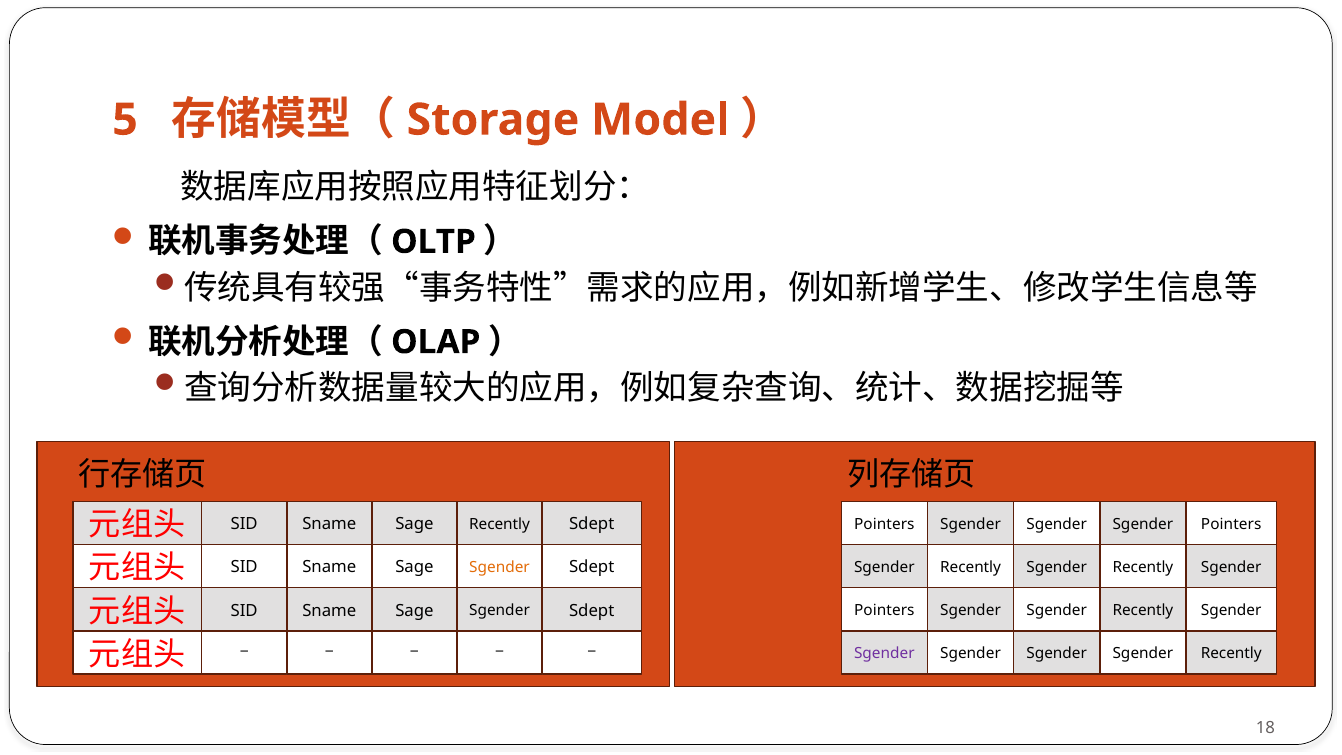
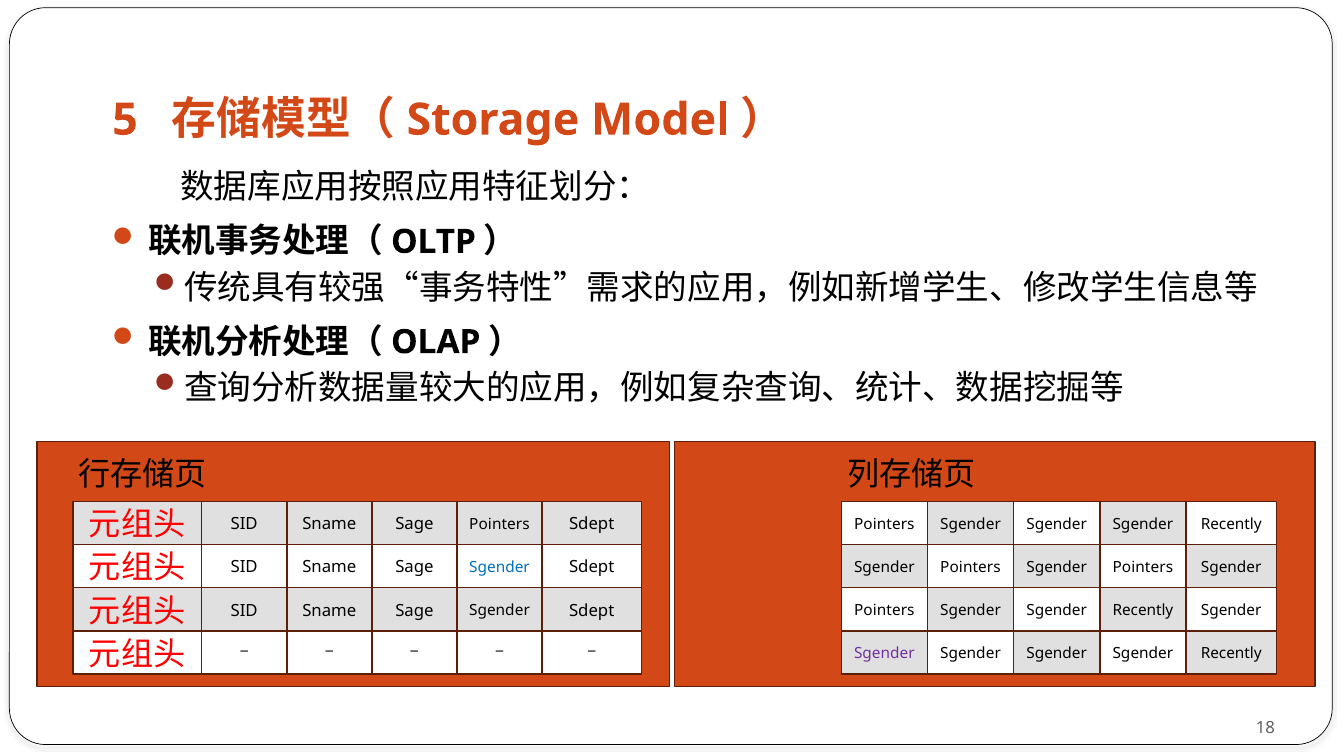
Sage Recently: Recently -> Pointers (499, 524)
Pointers: Pointers -> Recently (1231, 524)
Sgender colour: orange -> blue (500, 567)
Recently: Recently -> Pointers (971, 567)
Recently: Recently -> Pointers (1143, 567)
